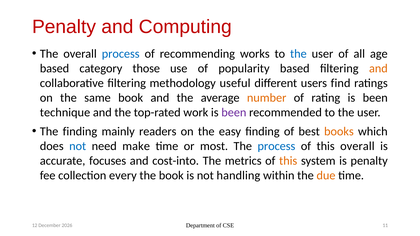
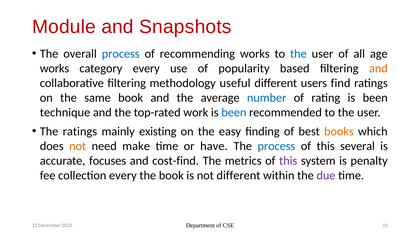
Penalty: Penalty -> Module (64, 27)
Computing: Computing -> Snapshots (185, 27)
based: based -> works (55, 68)
category those: those -> every (146, 68)
number colour: orange -> blue (267, 98)
been colour: purple -> blue (234, 113)
The finding: finding -> ratings (80, 132)
readers: readers -> existing (158, 132)
not colour: blue -> orange (78, 146)
most: most -> have (214, 146)
this overall: overall -> several (357, 146)
cost-into: cost-into -> cost-find (176, 161)
this colour: orange -> purple (288, 161)
not handling: handling -> different (238, 176)
due colour: orange -> purple (326, 176)
